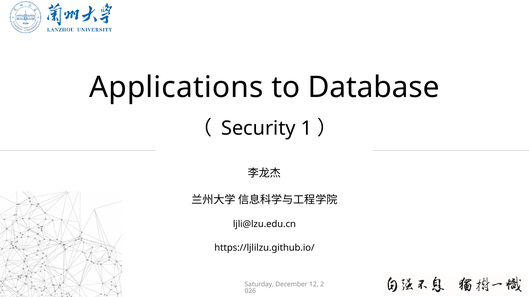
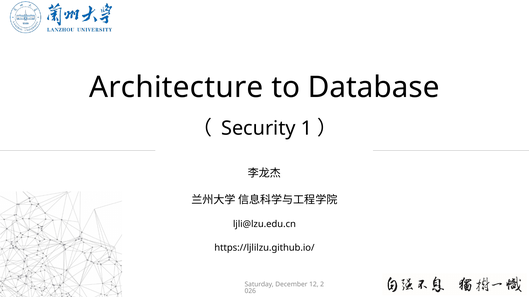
Applications: Applications -> Architecture (176, 88)
